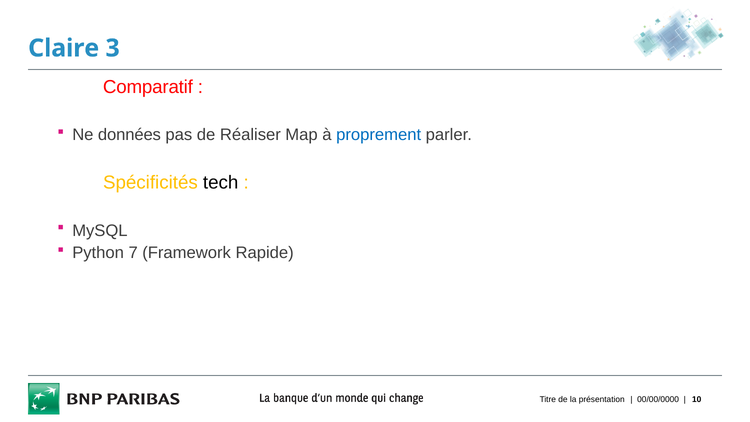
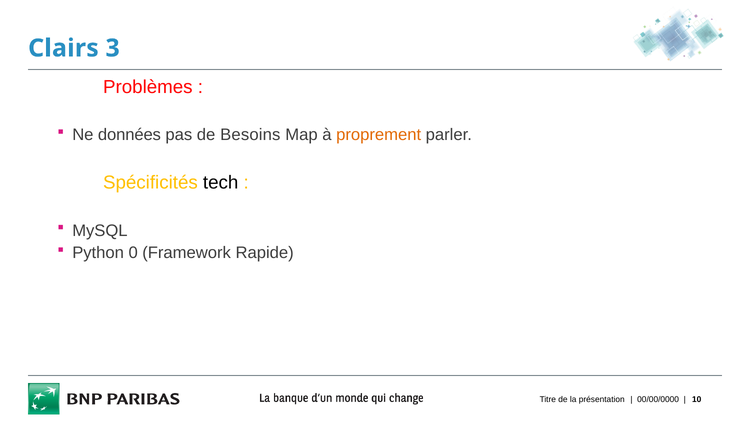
Claire: Claire -> Clairs (63, 48)
Comparatif: Comparatif -> Problèmes (148, 87)
Réaliser: Réaliser -> Besoins (250, 135)
proprement colour: blue -> orange (379, 135)
7: 7 -> 0 (133, 253)
